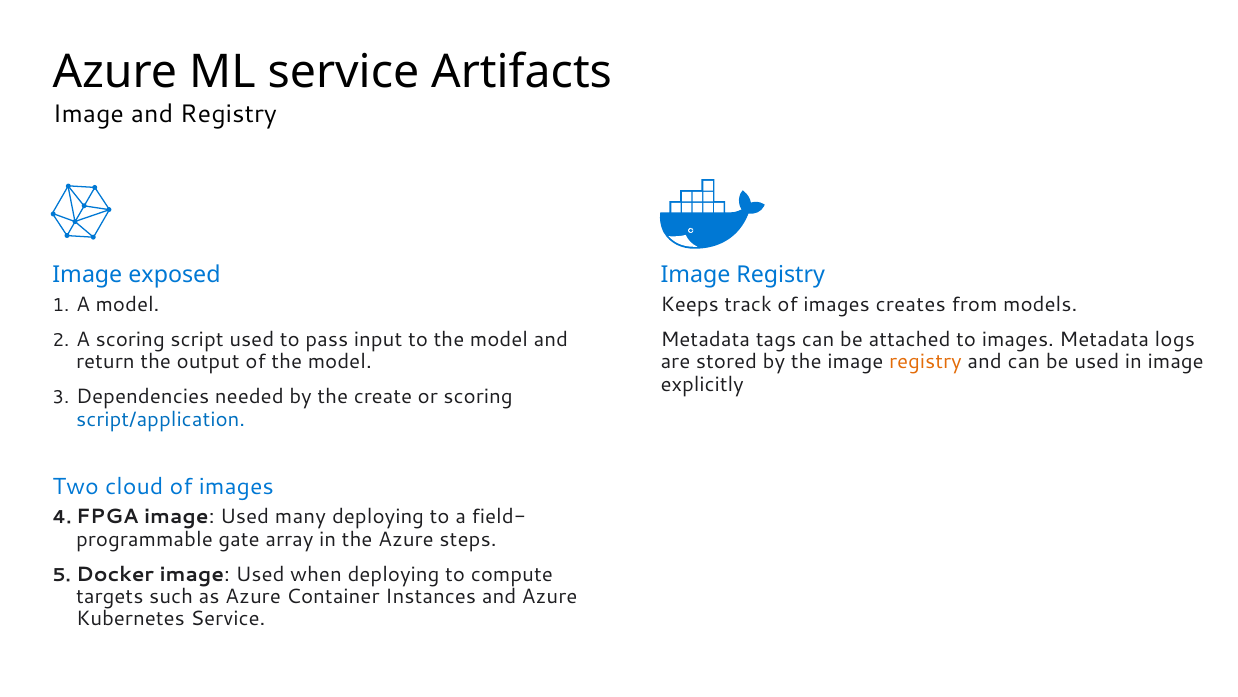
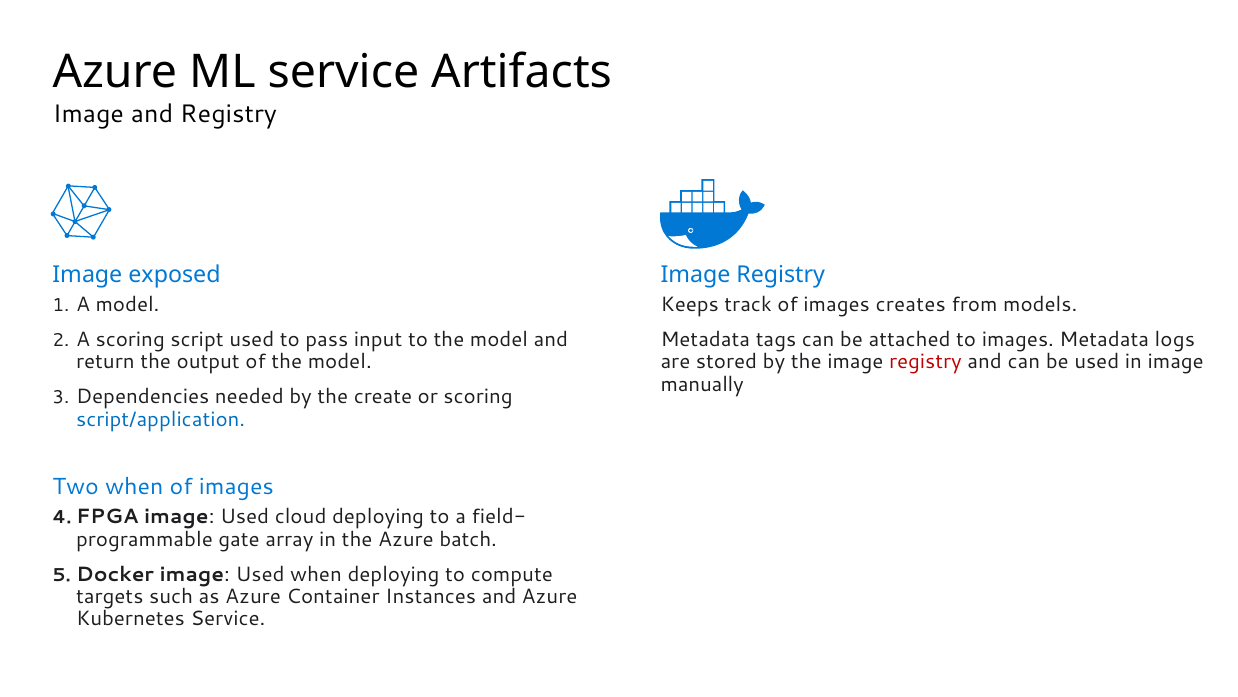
registry colour: orange -> red (925, 362)
explicitly: explicitly -> manually (702, 384)
Two cloud: cloud -> when (134, 487)
many: many -> cloud (301, 517)
steps: steps -> batch (468, 539)
